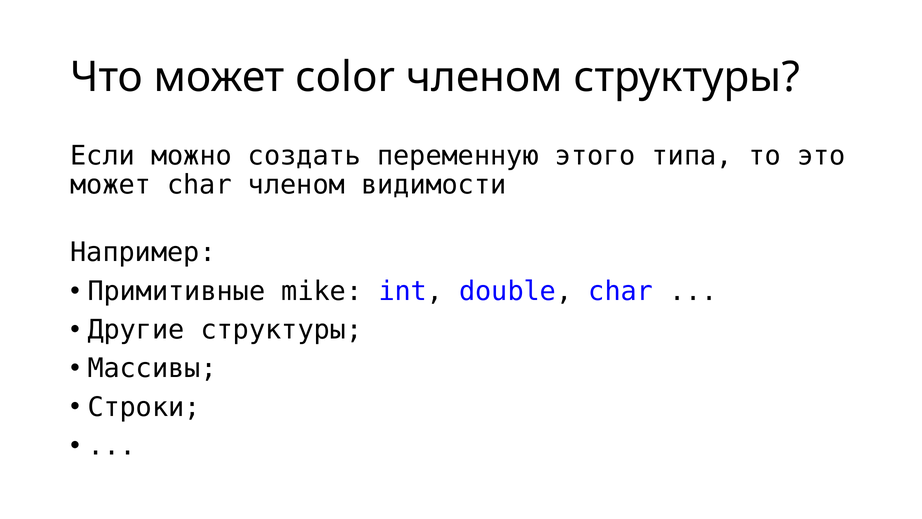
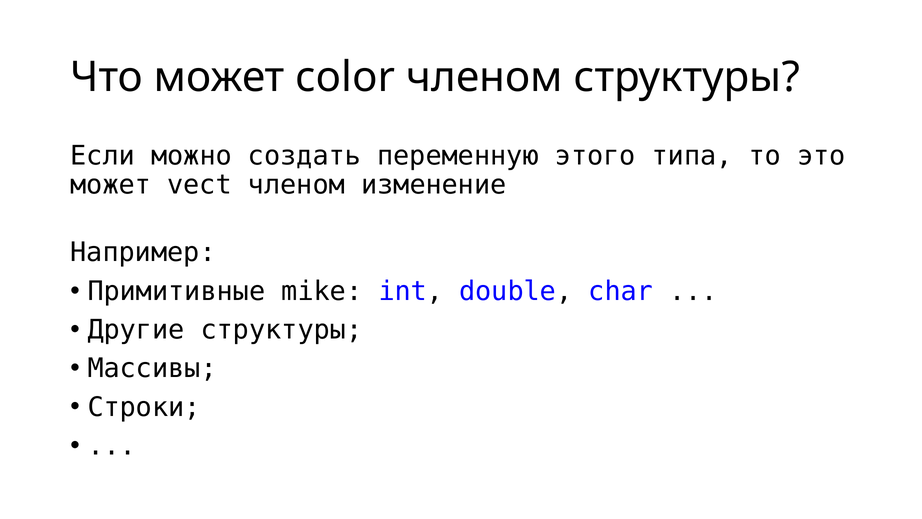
может char: char -> vect (199, 185)
видимости: видимости -> изменение (434, 185)
